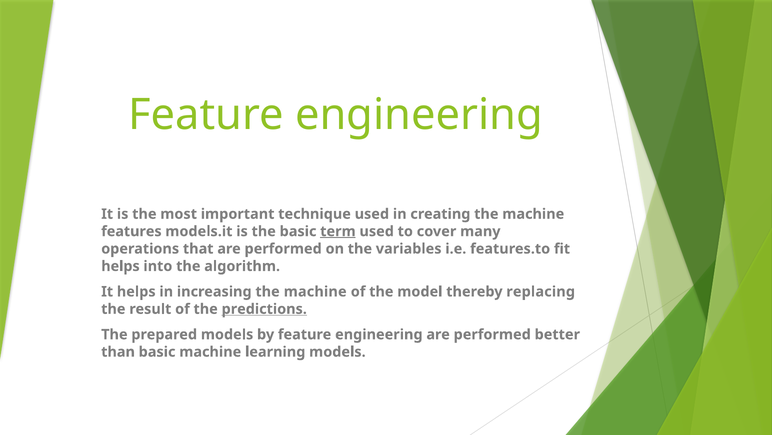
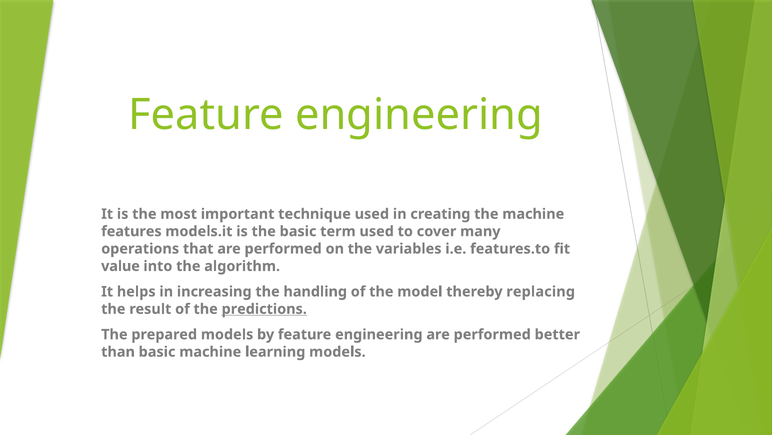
term underline: present -> none (338, 231)
helps: helps -> value (120, 266)
increasing the machine: machine -> handling (315, 291)
